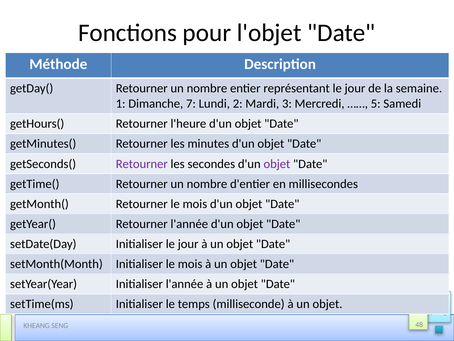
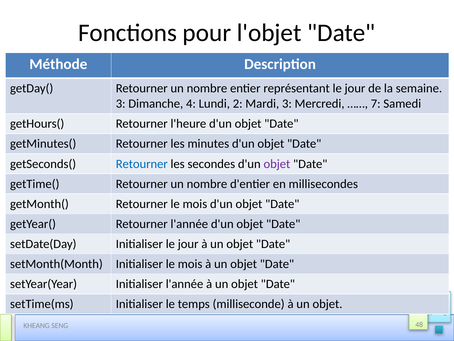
1: 1 -> 3 (121, 104)
7: 7 -> 4 (191, 104)
5: 5 -> 7 (376, 104)
Retourner colour: purple -> blue (142, 164)
